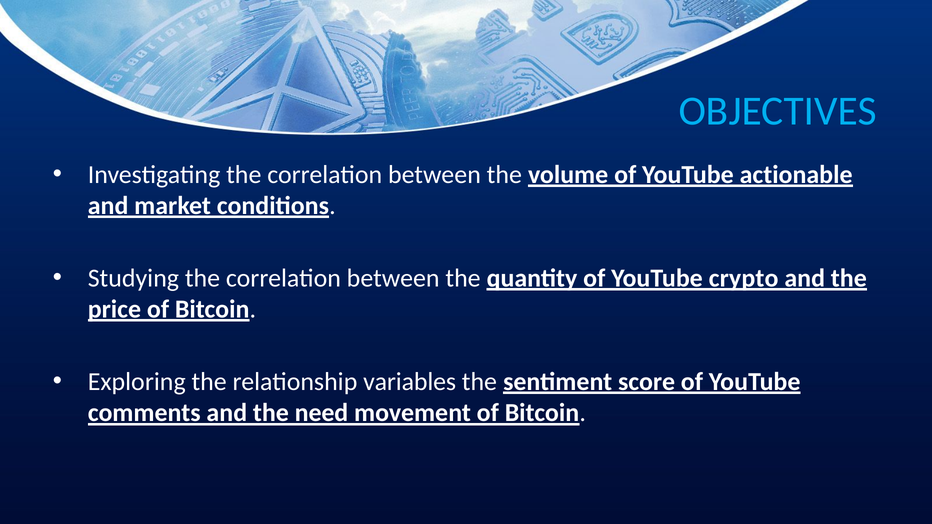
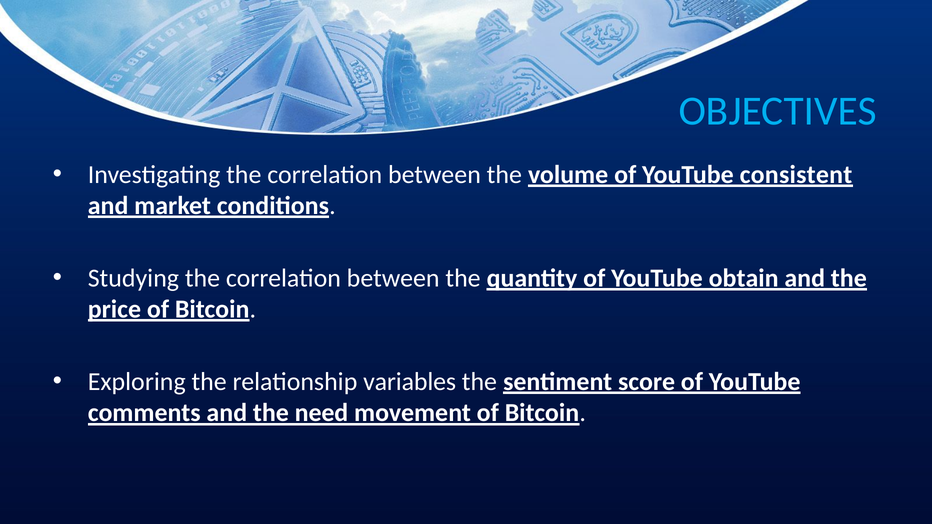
actionable: actionable -> consistent (796, 175)
crypto: crypto -> obtain (744, 278)
